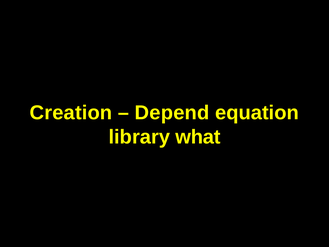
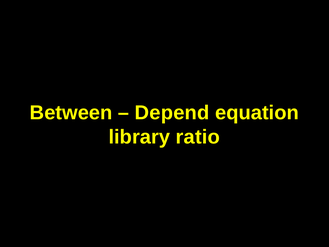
Creation: Creation -> Between (71, 113)
what: what -> ratio (198, 137)
